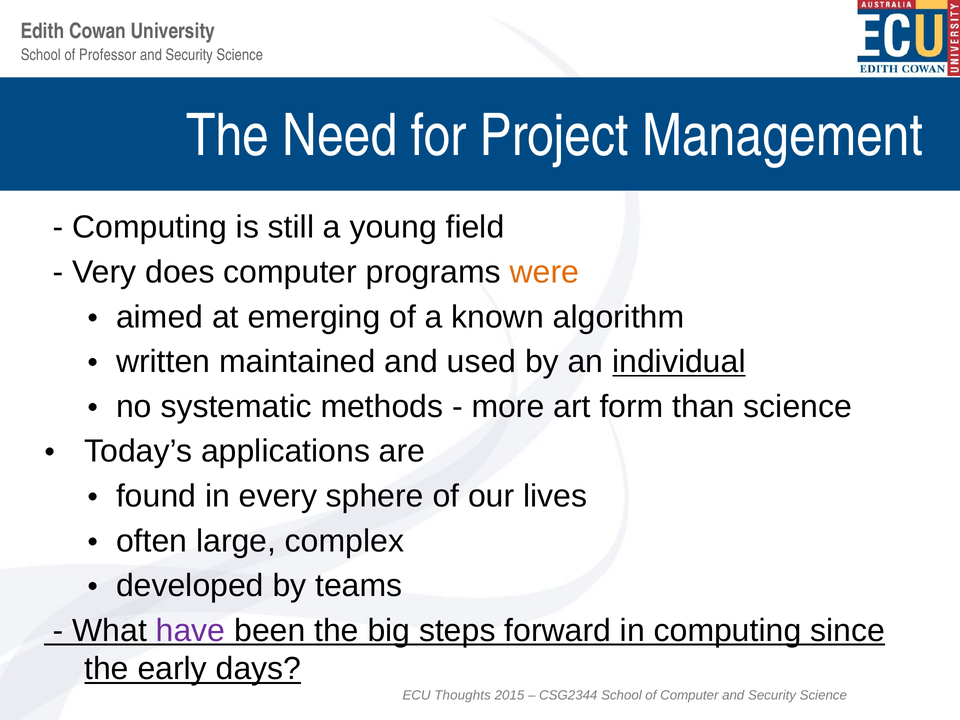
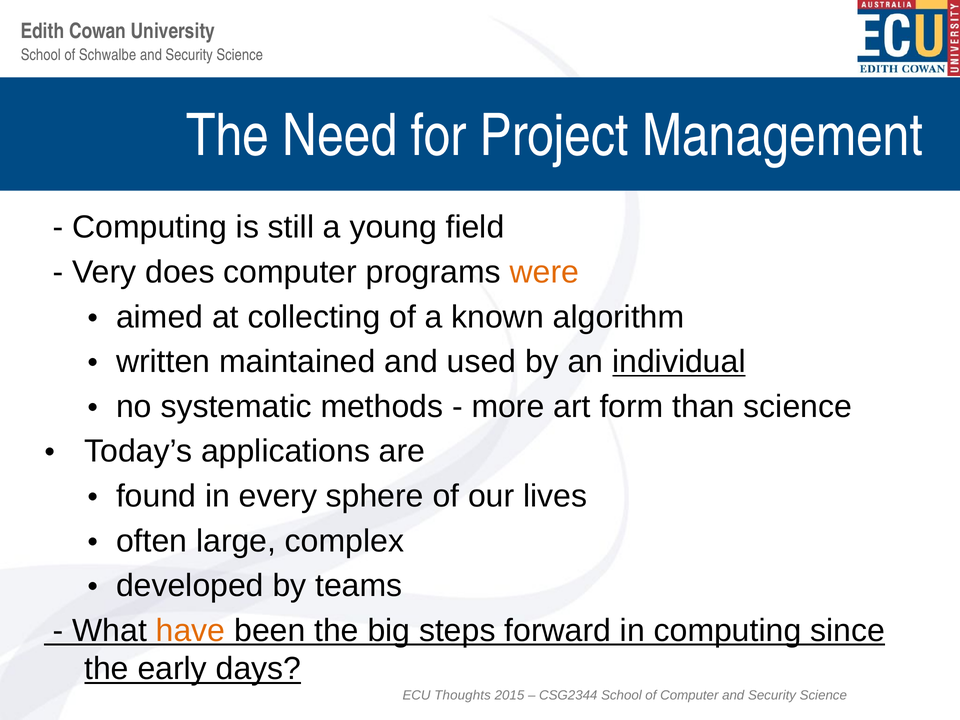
Professor: Professor -> Schwalbe (108, 55)
emerging: emerging -> collecting (314, 317)
have colour: purple -> orange (191, 631)
